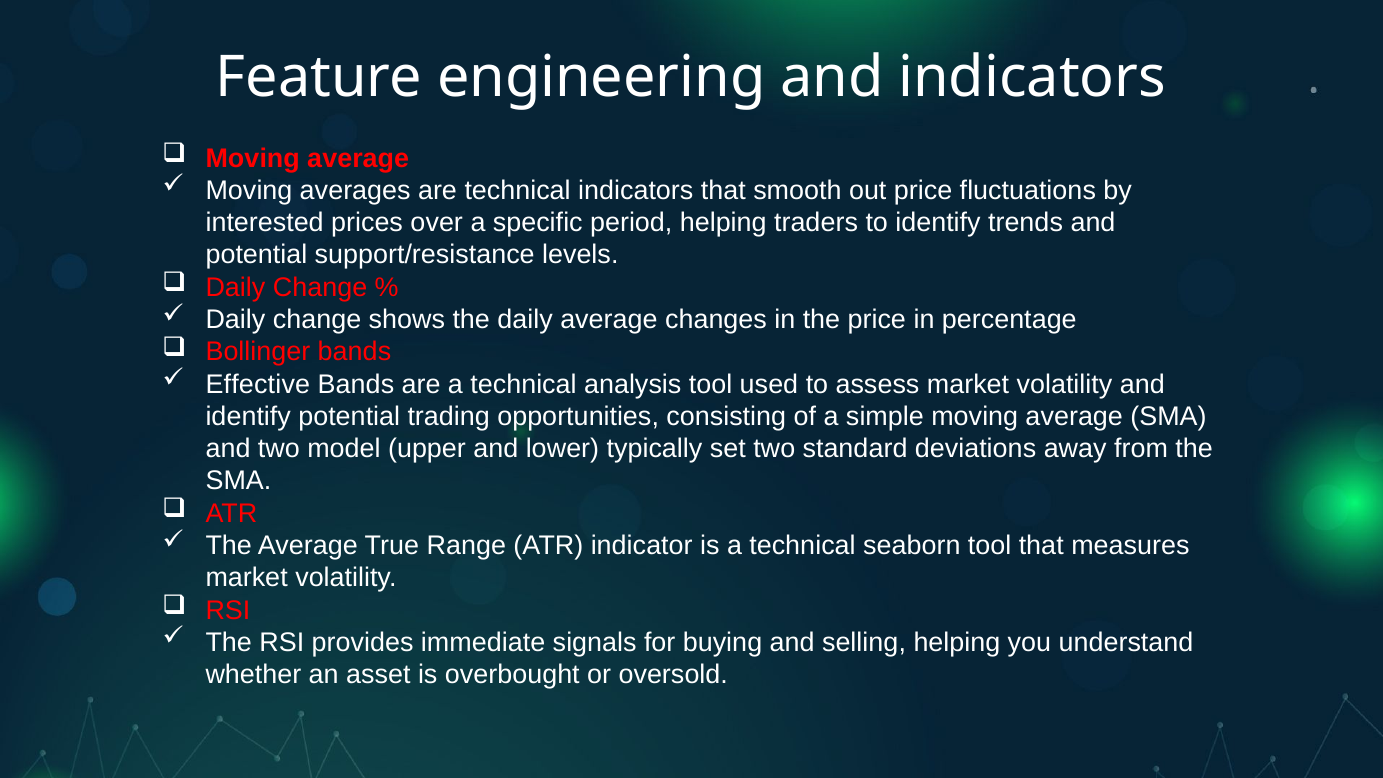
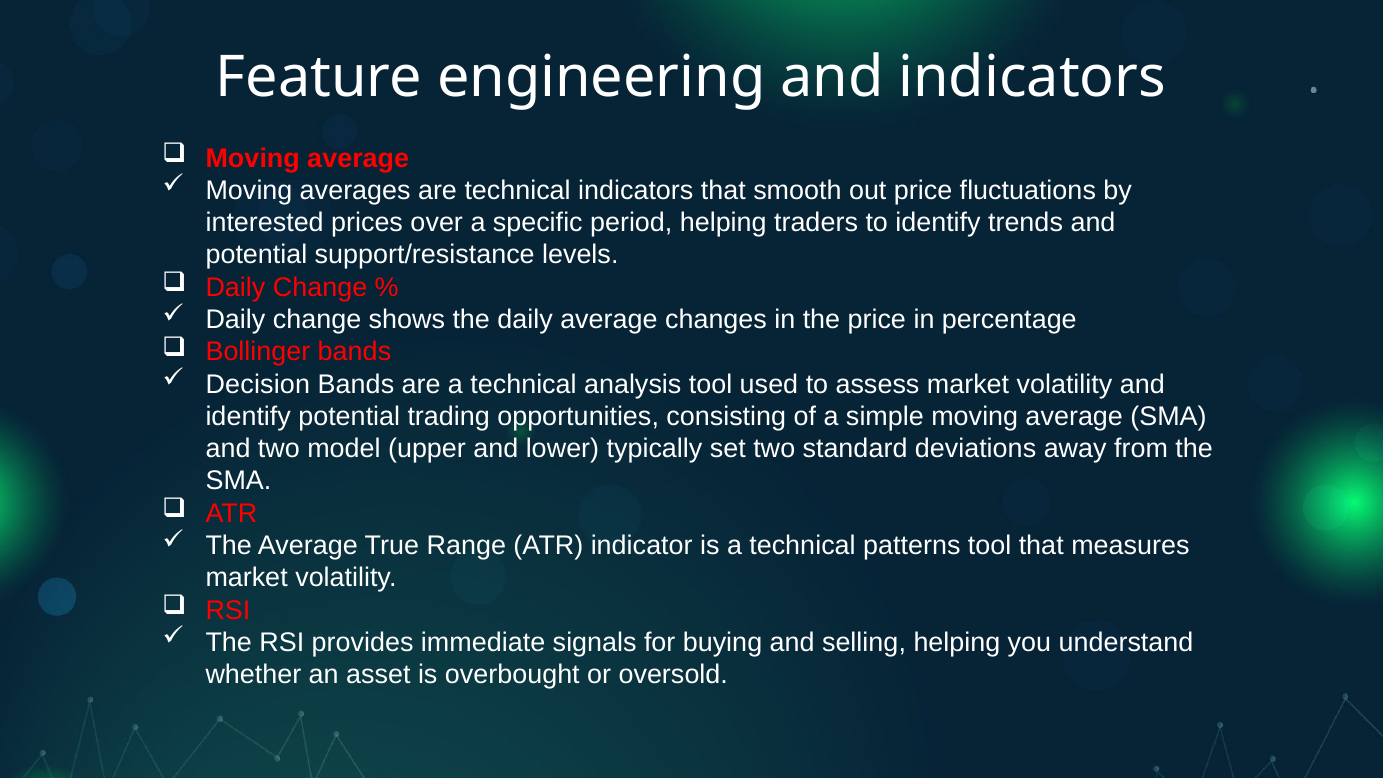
Effective: Effective -> Decision (258, 384)
seaborn: seaborn -> patterns (912, 546)
